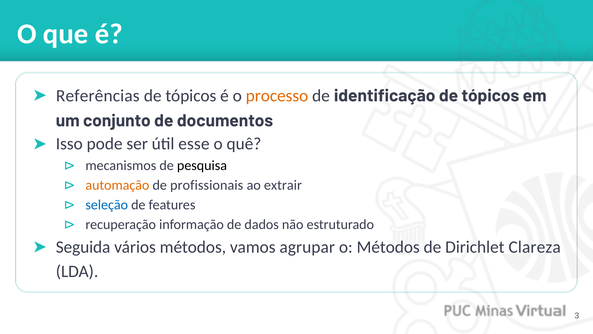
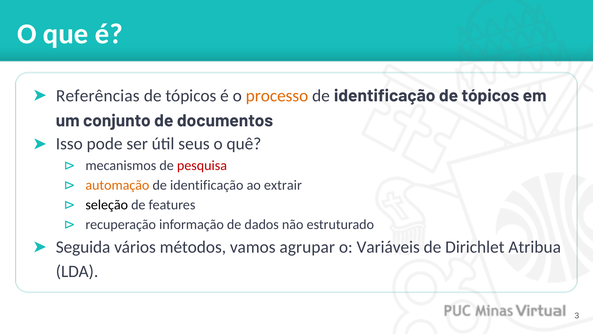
esse: esse -> seus (194, 144)
pesquisa colour: black -> red (202, 165)
profissionais: profissionais -> identificação (207, 185)
seleção colour: blue -> black (107, 205)
o Métodos: Métodos -> Variáveis (388, 247)
Clareza: Clareza -> Atribua (535, 247)
